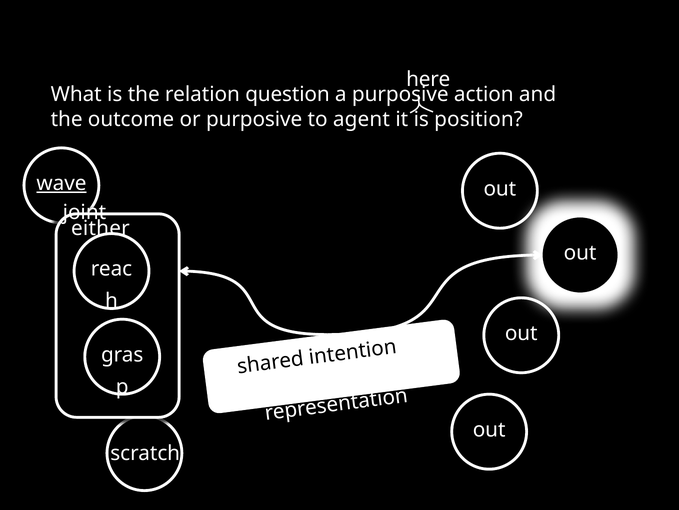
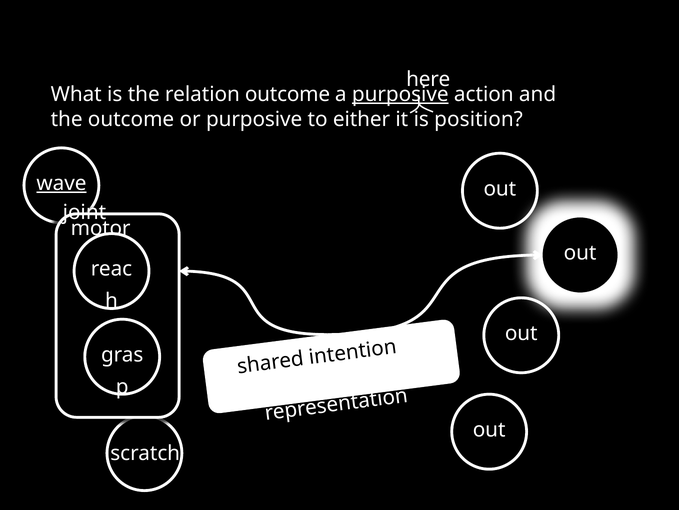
relation question: question -> outcome (288, 94)
purposive underline: none -> present (400, 94)
agent: agent -> either (362, 119)
either: either -> motor (101, 228)
